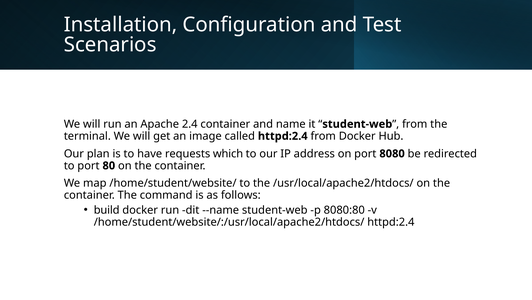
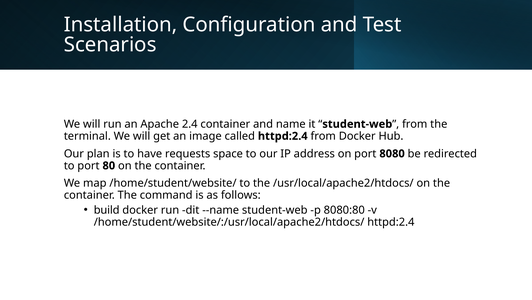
which: which -> space (228, 153)
